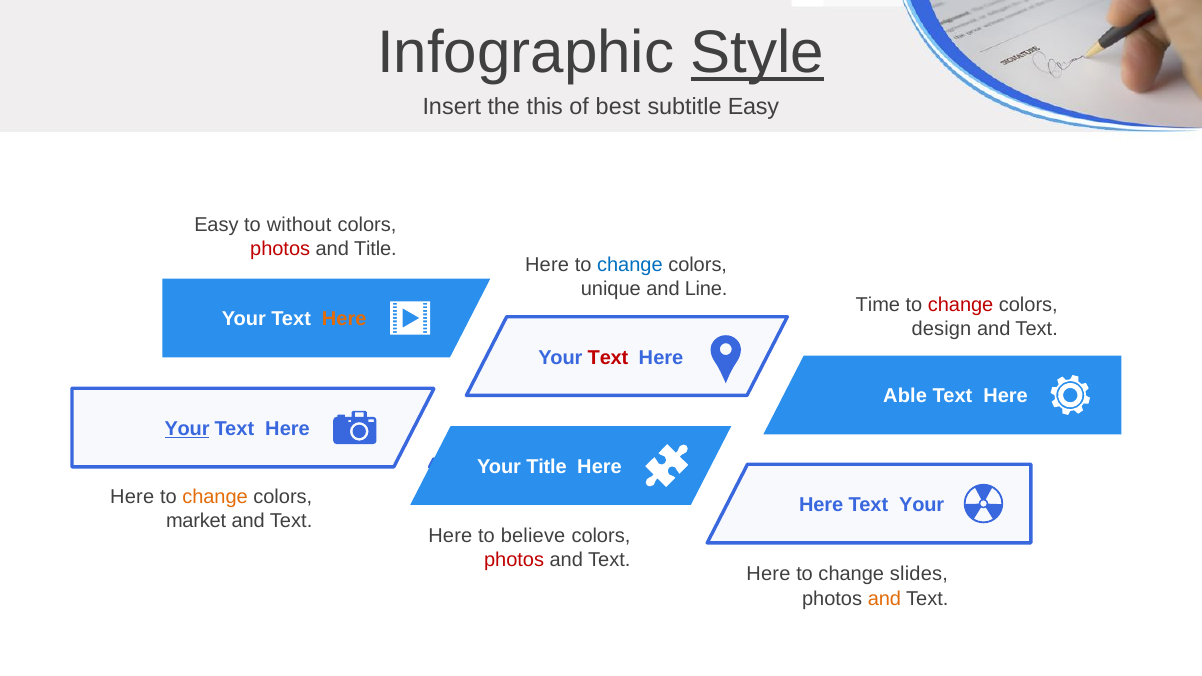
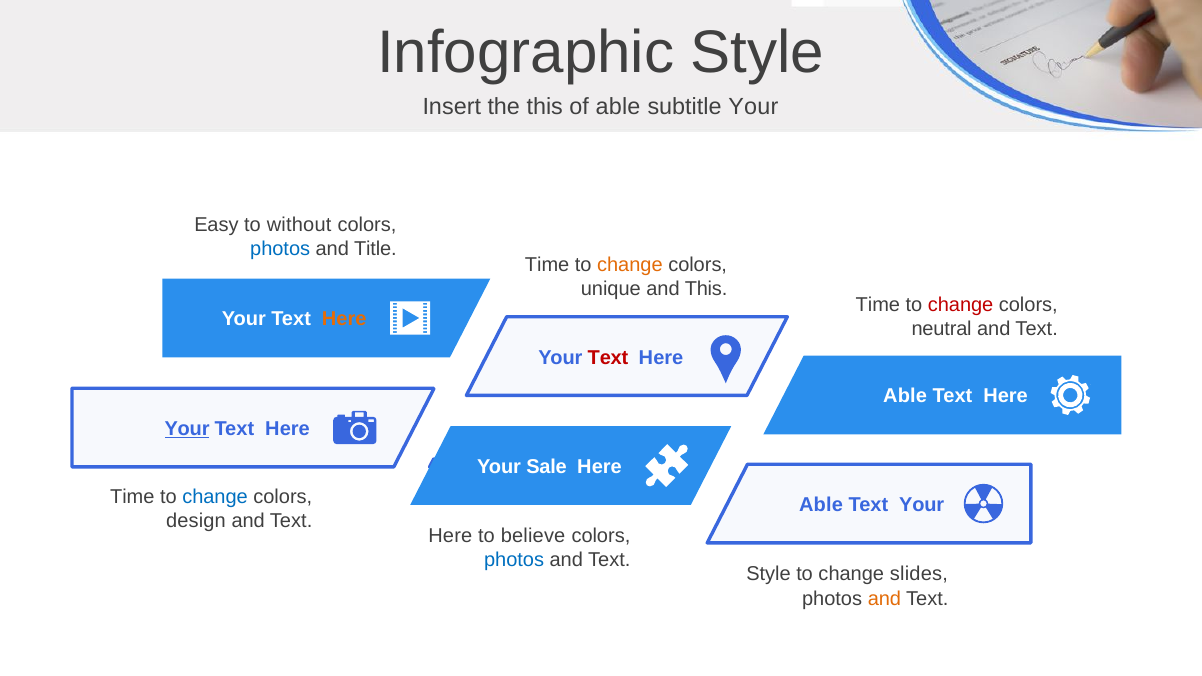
Style underline: present -> none (758, 53)
of best: best -> able (618, 107)
subtitle Easy: Easy -> Your (753, 107)
photos colour: red -> blue (280, 249)
Here: Here -> Time (547, 265)
change colour: blue -> orange (630, 265)
and Line: Line -> This (706, 289)
design: design -> neutral (942, 329)
Your Title: Title -> Sale (547, 467)
Here: Here -> Time (132, 497)
change colour: orange -> blue (215, 497)
Here: Here -> Able (821, 505)
market: market -> design (196, 521)
photos colour: red -> blue (514, 560)
Here: Here -> Style (769, 575)
